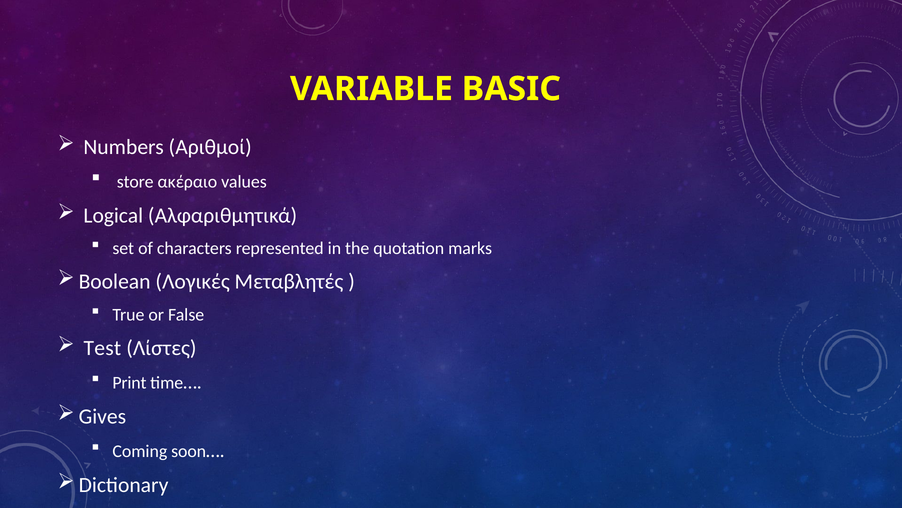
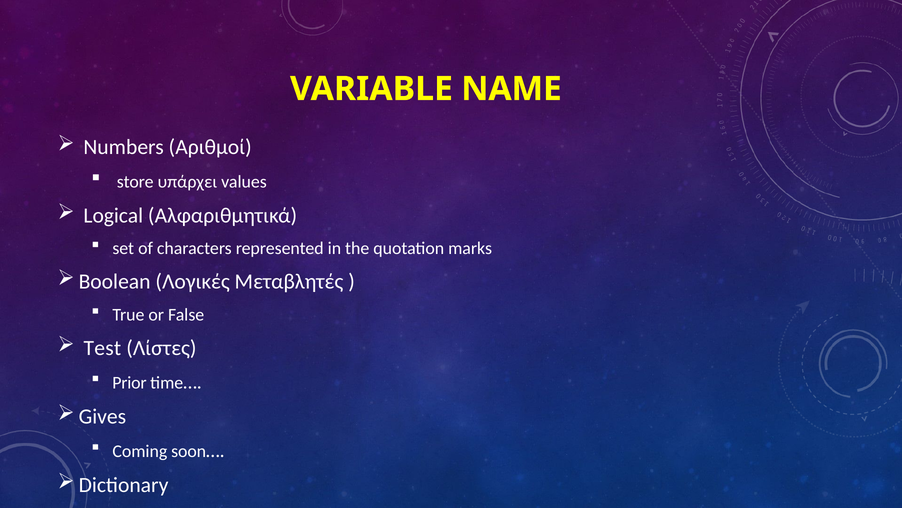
BASIC: BASIC -> NAME (512, 89)
ακέραιο: ακέραιο -> υπάρχει (187, 182)
Print: Print -> Prior (129, 382)
